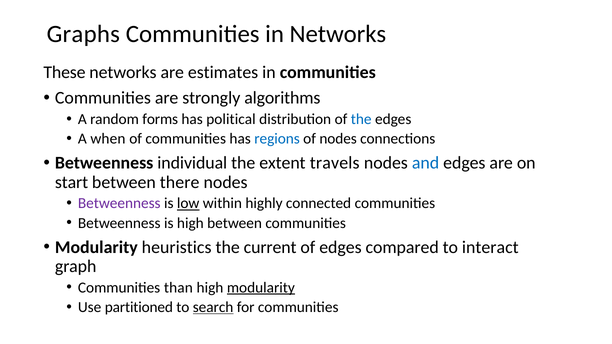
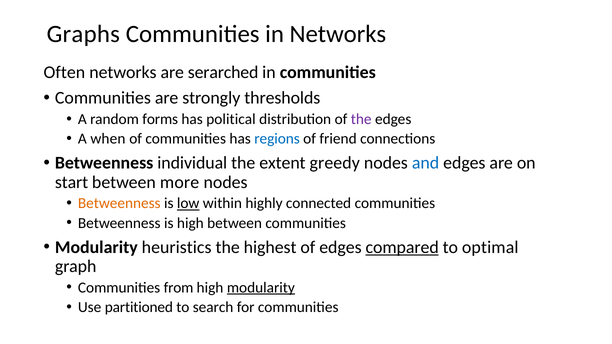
These: These -> Often (64, 72)
estimates: estimates -> serarched (223, 72)
algorithms: algorithms -> thresholds (282, 98)
the colour: blue -> purple (361, 119)
of nodes: nodes -> friend (338, 139)
travels: travels -> greedy (335, 163)
there: there -> more (180, 182)
Betweenness colour: purple -> orange (119, 203)
current: current -> highest (270, 247)
compared underline: none -> present (402, 247)
interact: interact -> optimal (490, 247)
than: than -> from (179, 288)
search underline: present -> none (213, 307)
